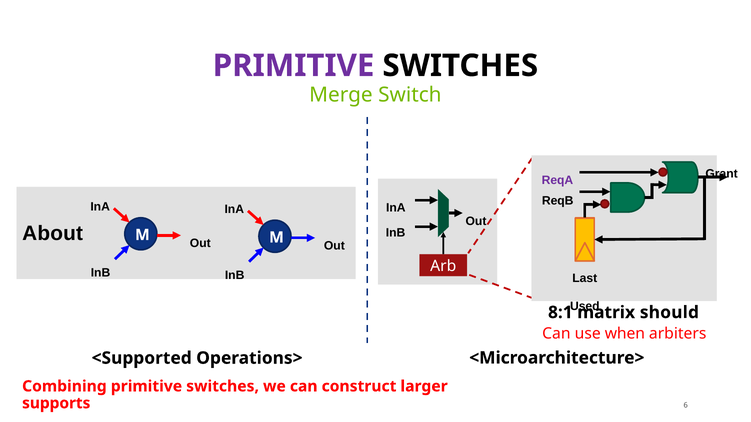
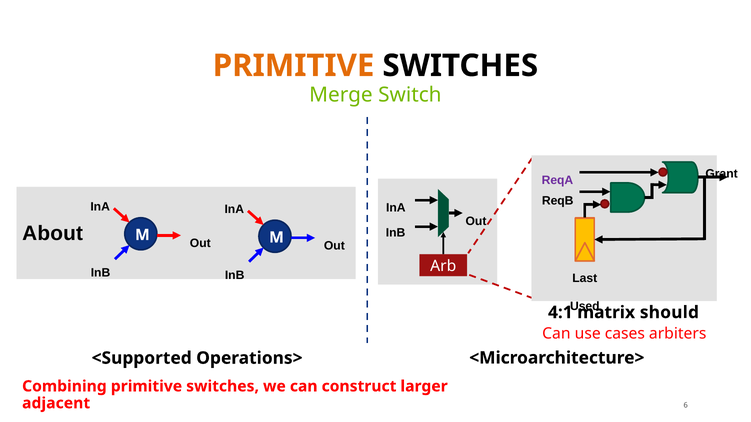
PRIMITIVE colour: purple -> orange (294, 66)
8:1: 8:1 -> 4:1 (560, 313)
when: when -> cases (625, 334)
supports: supports -> adjacent (56, 404)
